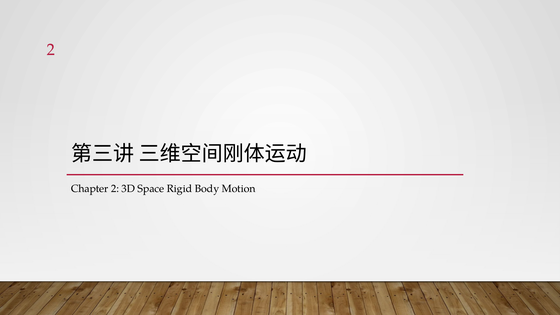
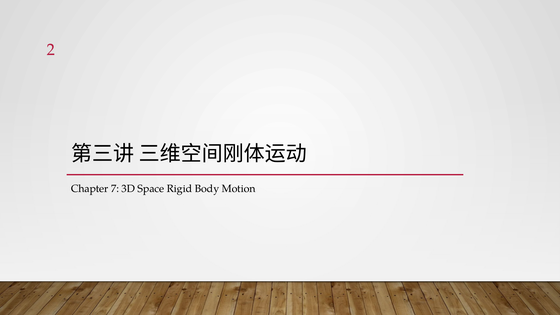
Chapter 2: 2 -> 7 (115, 189)
